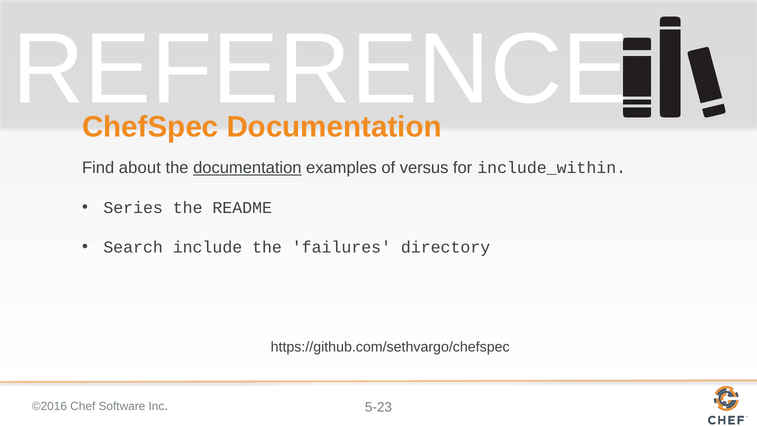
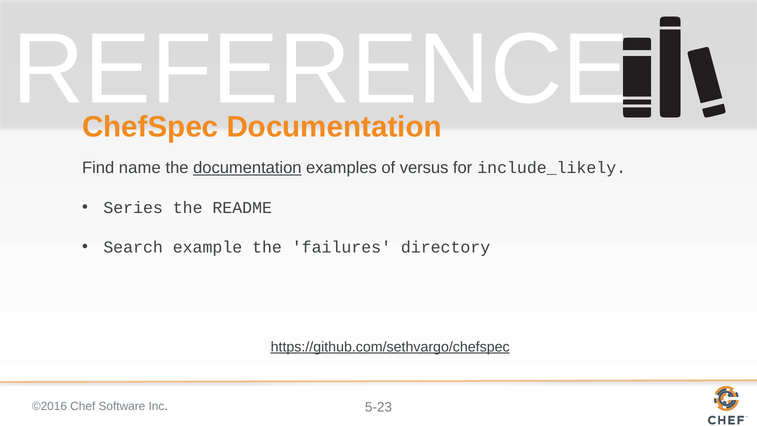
about: about -> name (140, 168)
include_within: include_within -> include_likely (552, 168)
include: include -> example (208, 247)
https://github.com/sethvargo/chefspec underline: none -> present (390, 347)
